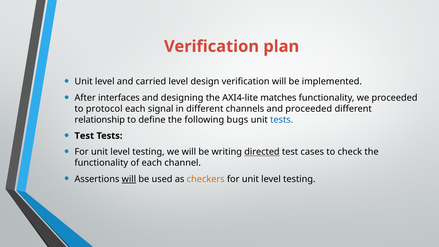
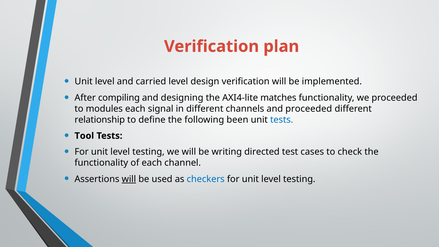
interfaces: interfaces -> compiling (119, 98)
protocol: protocol -> modules (104, 109)
bugs: bugs -> been (237, 120)
Test: Test -> Tool (84, 136)
directed underline: present -> none (262, 152)
checkers colour: orange -> blue (206, 179)
